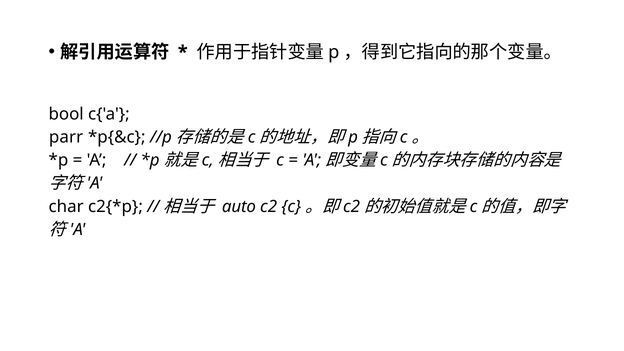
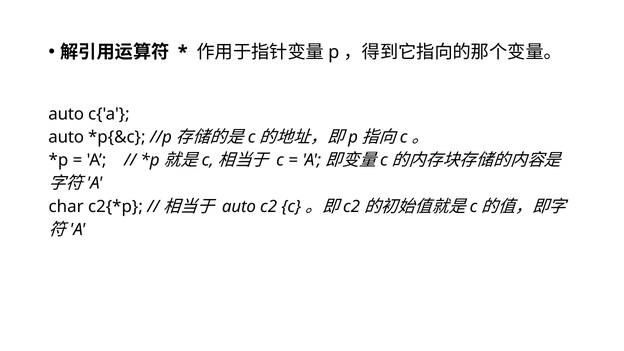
bool: bool -> auto (66, 114)
parr: parr -> auto (66, 137)
